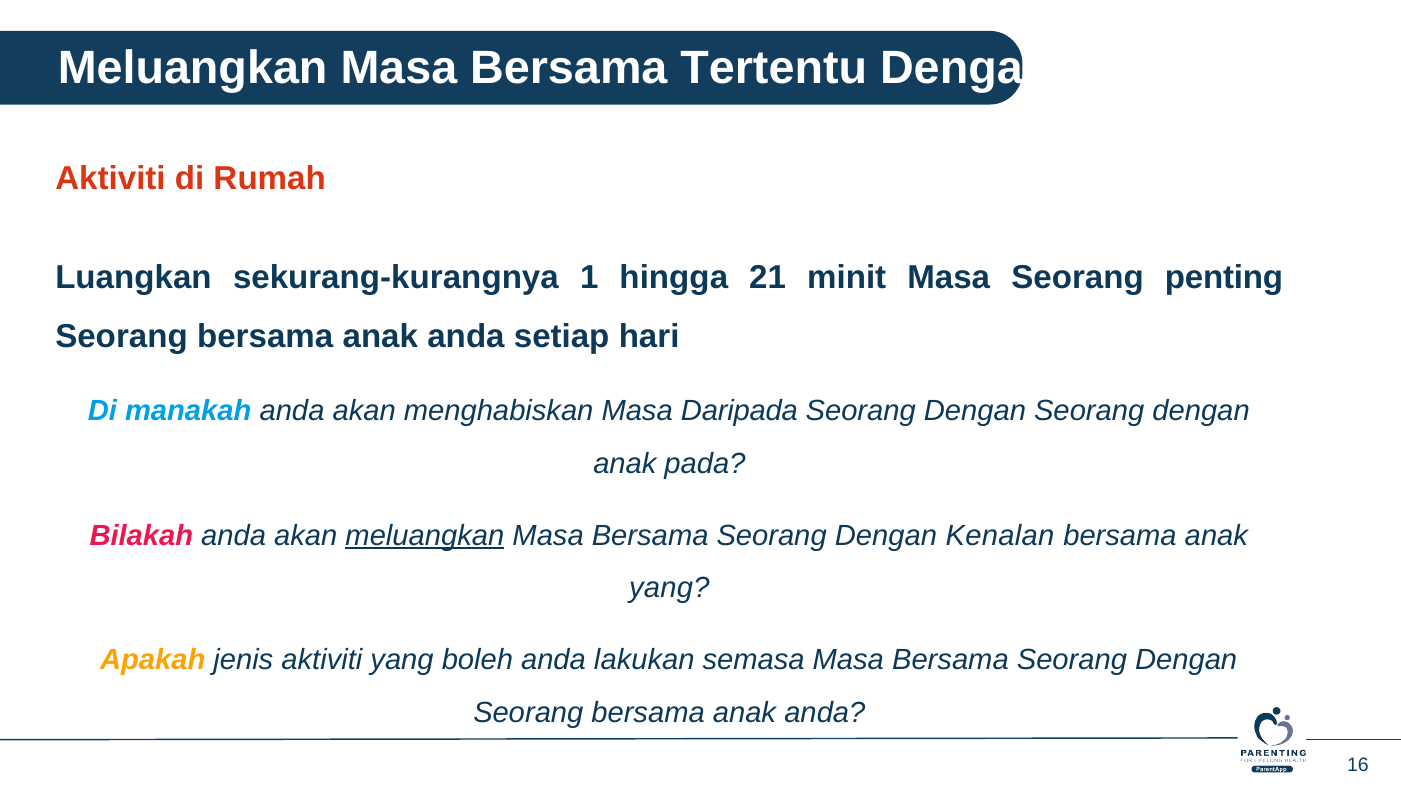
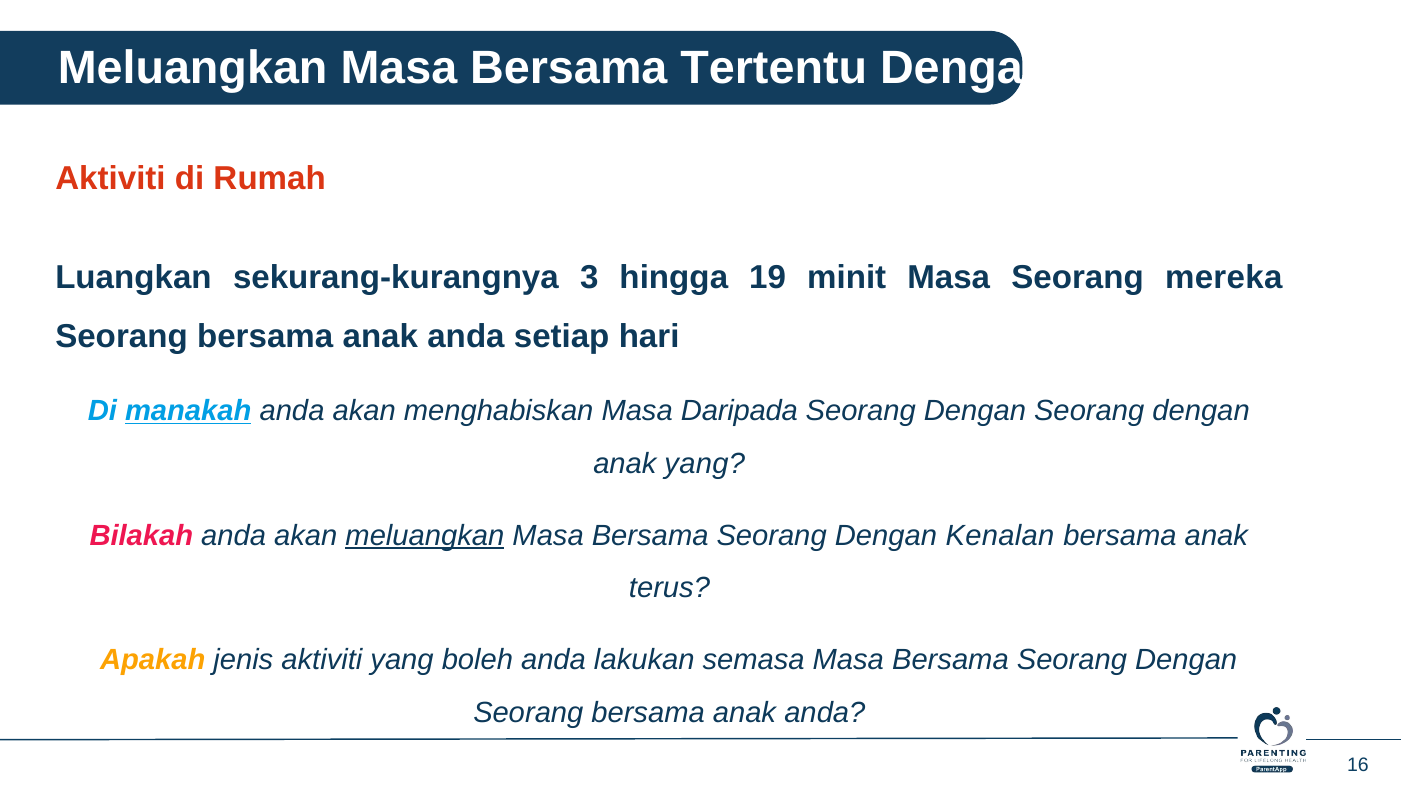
1: 1 -> 3 (589, 277)
21: 21 -> 19 (768, 277)
penting: penting -> mereka (1224, 277)
manakah underline: none -> present (188, 411)
anak pada: pada -> yang (705, 464)
yang: yang -> terus (669, 588)
